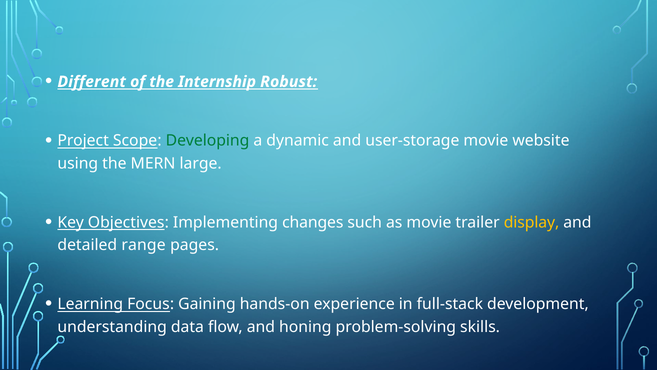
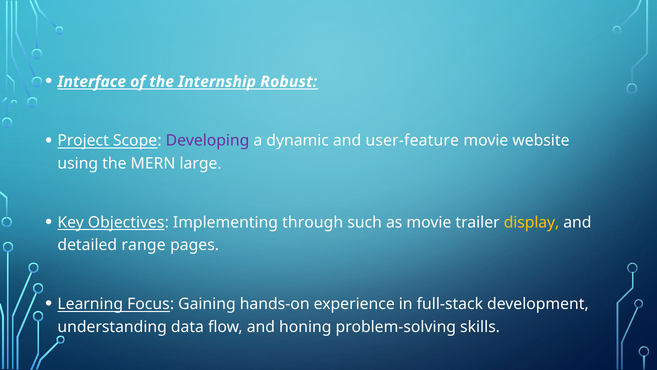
Different: Different -> Interface (92, 82)
Developing colour: green -> purple (208, 141)
user-storage: user-storage -> user-feature (412, 141)
changes: changes -> through (313, 222)
